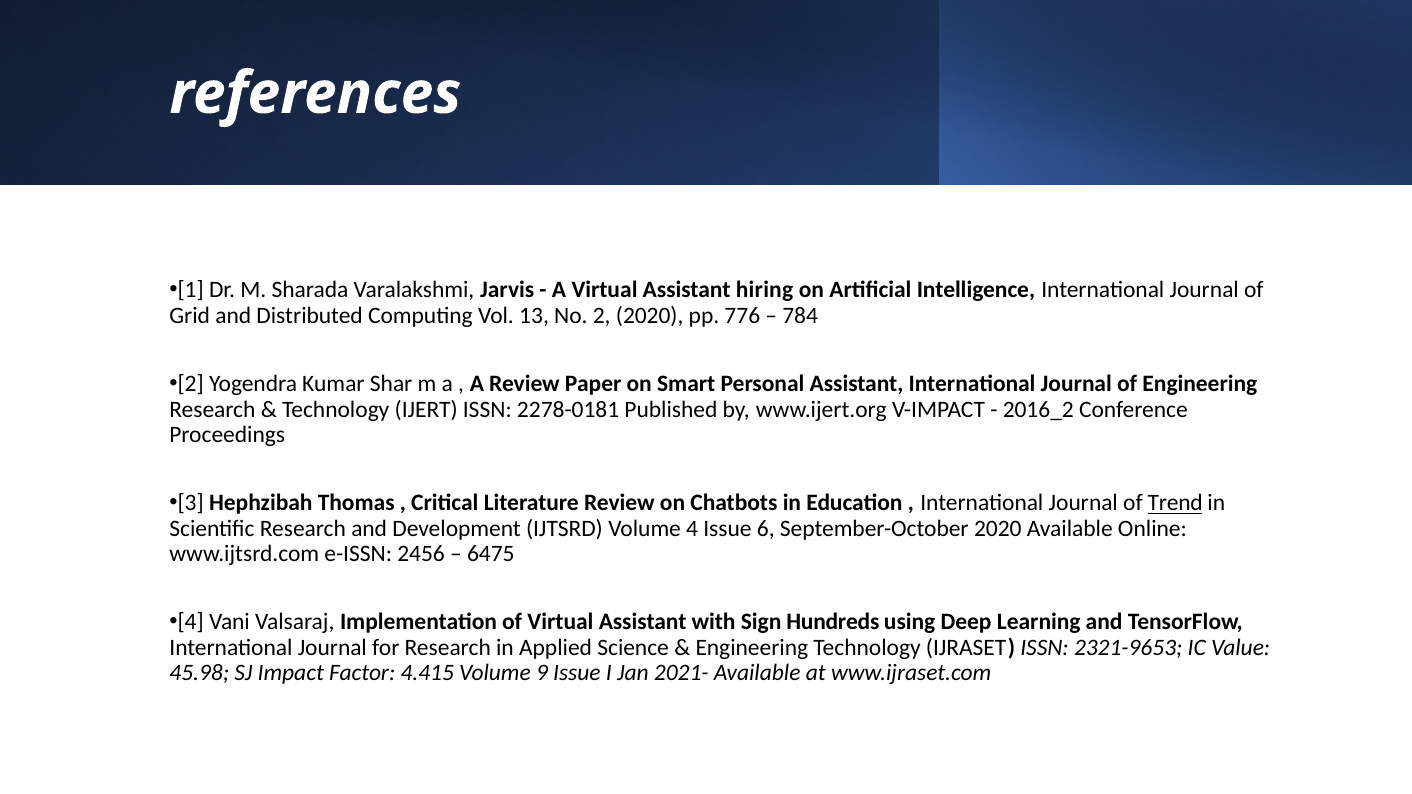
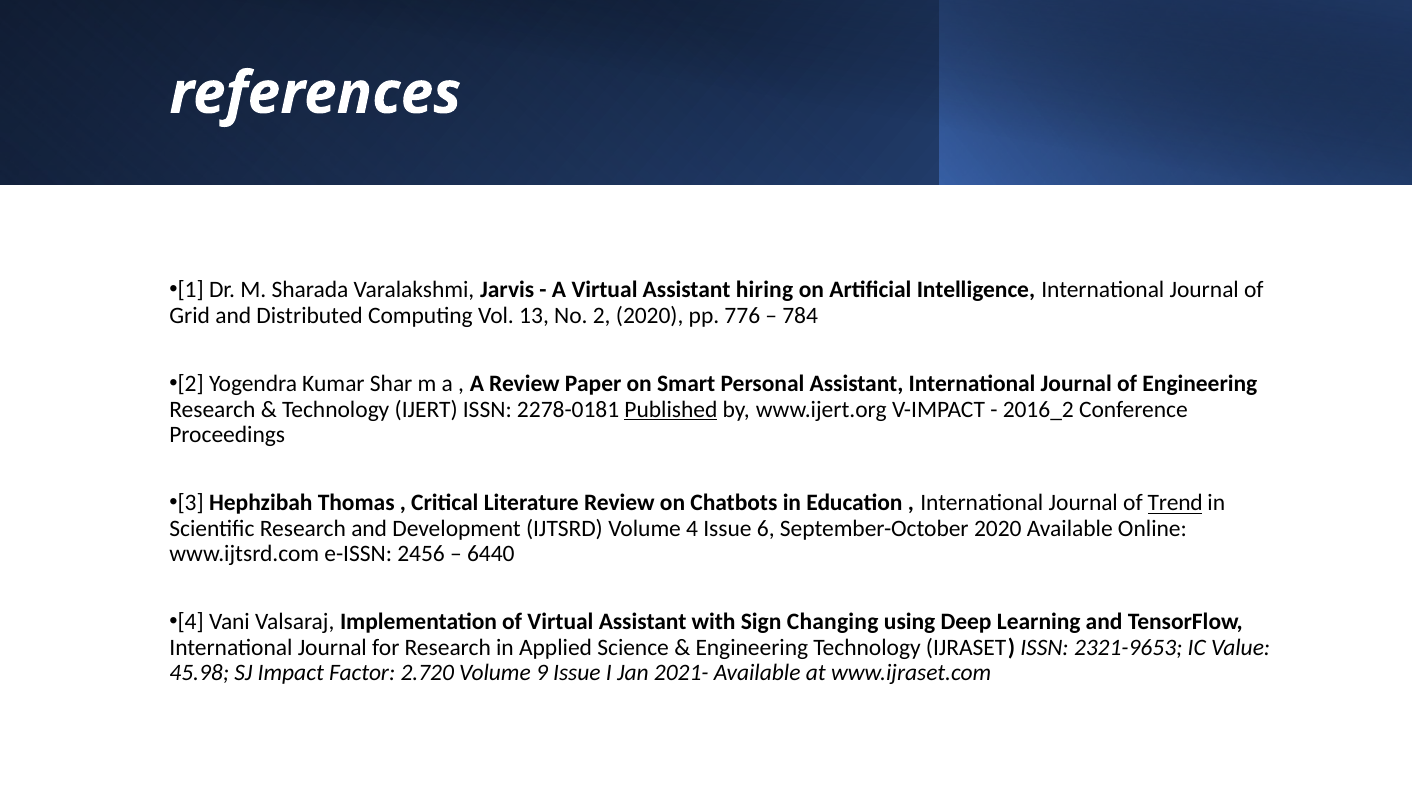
Published underline: none -> present (671, 409)
6475: 6475 -> 6440 (491, 554)
Hundreds: Hundreds -> Changing (833, 622)
4.415: 4.415 -> 2.720 (427, 673)
